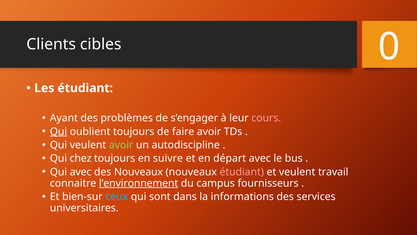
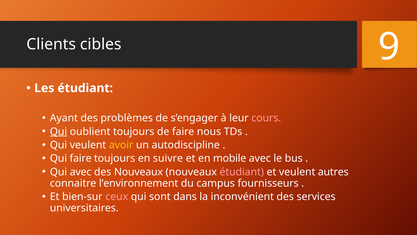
0: 0 -> 9 (389, 47)
faire avoir: avoir -> nous (209, 131)
avoir colour: light green -> yellow (121, 145)
Qui chez: chez -> faire (81, 158)
départ: départ -> mobile (230, 158)
travail: travail -> autres (333, 172)
l’environnement underline: present -> none (139, 183)
ceux colour: light blue -> pink (117, 196)
informations: informations -> inconvénient (242, 196)
